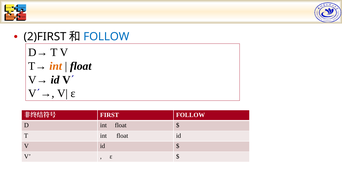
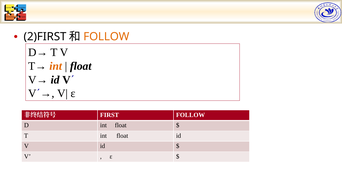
FOLLOW colour: blue -> orange (106, 37)
